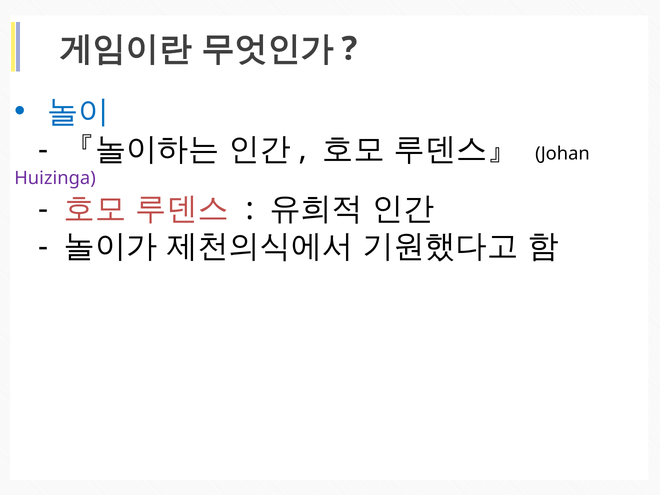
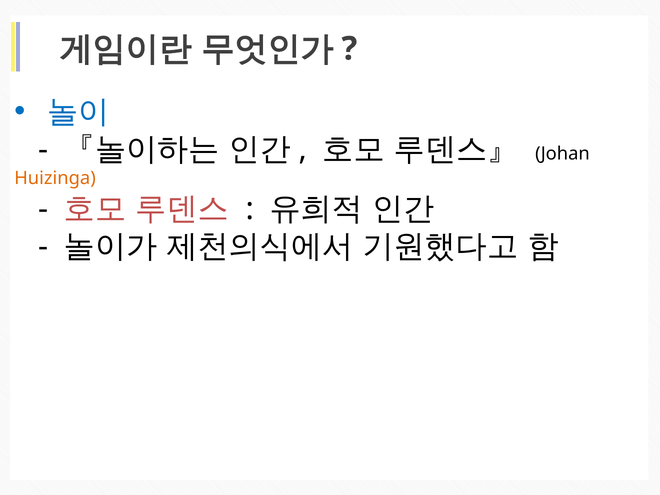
Huizinga colour: purple -> orange (55, 178)
